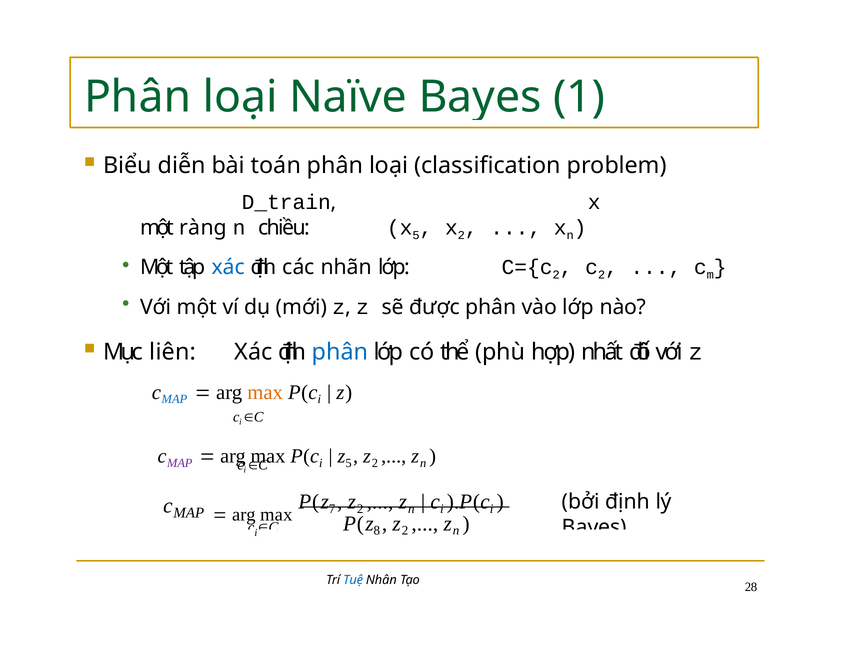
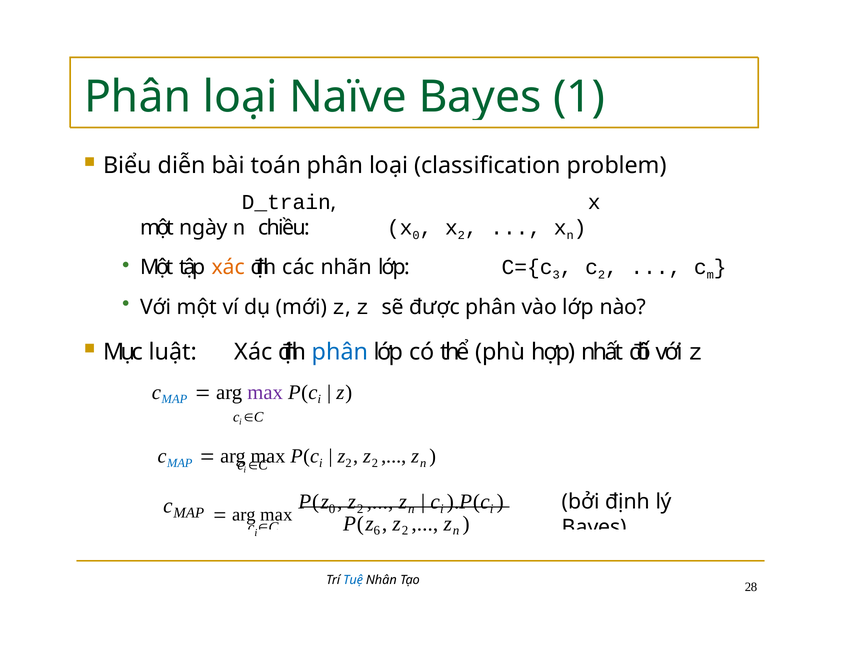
ràng: ràng -> ngày (203, 228)
x 5: 5 -> 0 (416, 235)
xác colour: blue -> orange (228, 267)
2: 2 -> 3 (556, 275)
liên: liên -> luật (173, 352)
max colour: orange -> purple (265, 392)
MAP colour: purple -> blue (180, 463)
5: 5 -> 2 (348, 463)
7: 7 -> 0 (332, 509)
8: 8 -> 6 (377, 530)
